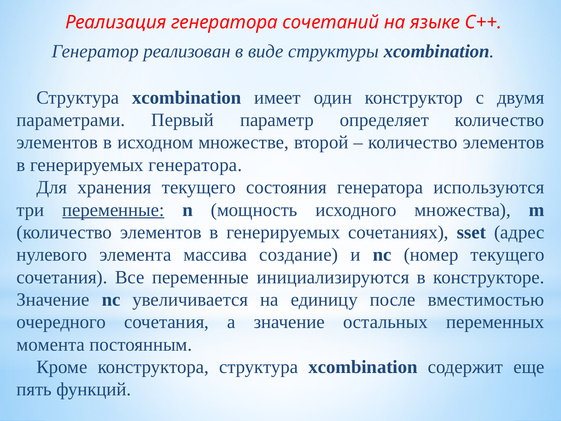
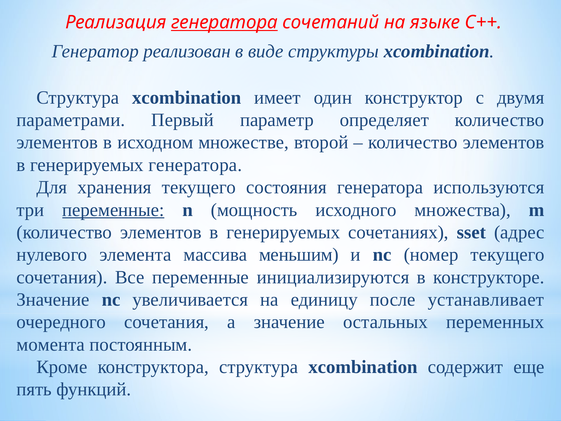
генератора underline: none -> present (224, 22)
создание: создание -> меньшим (299, 255)
вместимостью: вместимостью -> устанавливает (486, 299)
